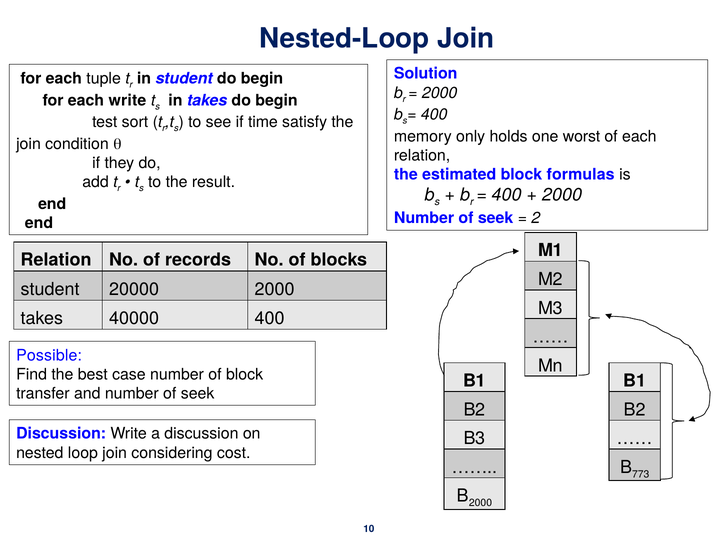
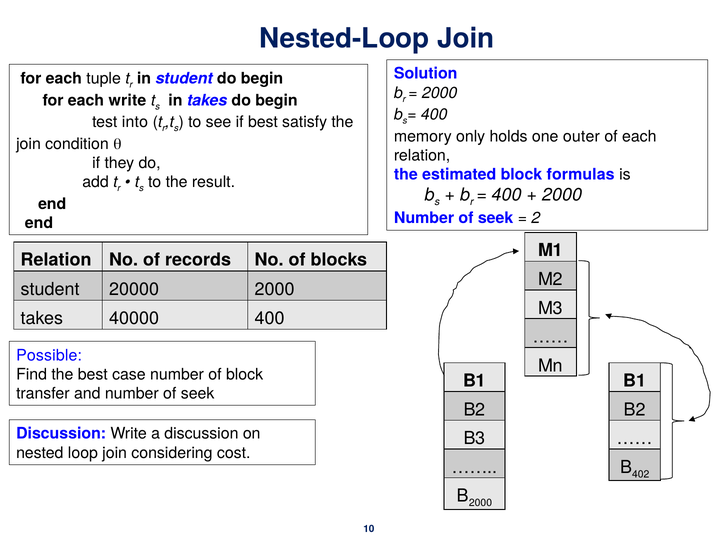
sort: sort -> into (135, 122)
if time: time -> best (263, 122)
worst: worst -> outer (581, 136)
773: 773 -> 402 (641, 474)
